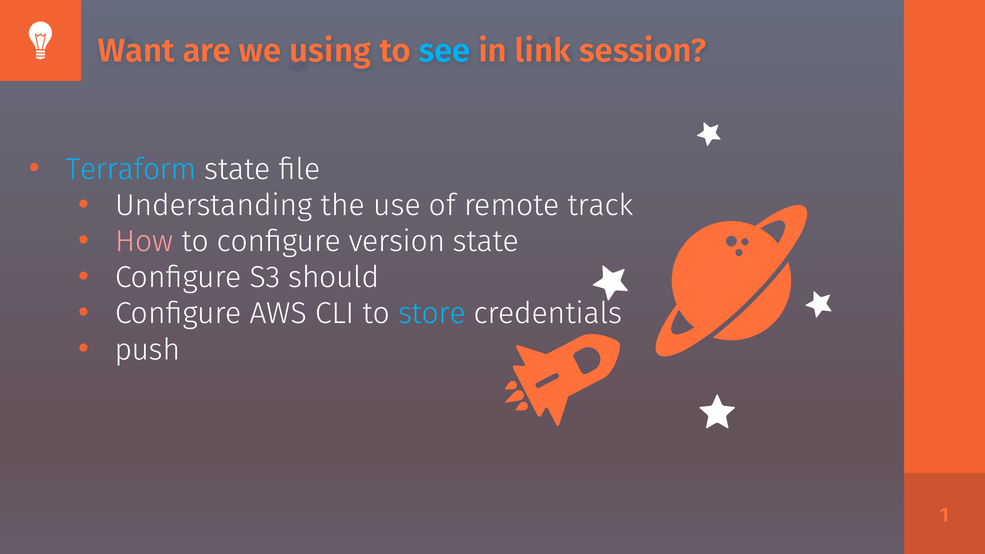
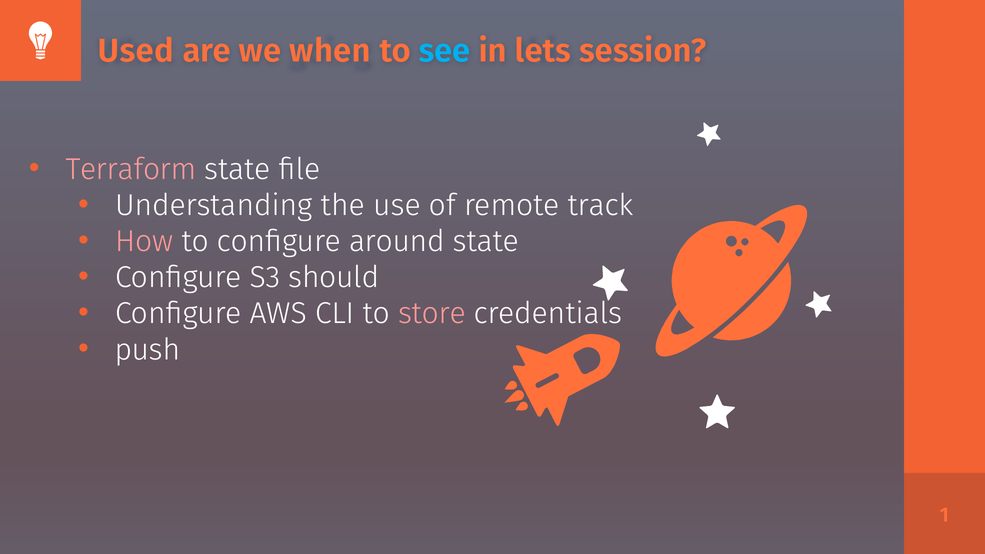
Want: Want -> Used (136, 51)
using: using -> when (330, 51)
link: link -> lets (543, 51)
Terraform colour: light blue -> pink (131, 169)
version: version -> around (397, 241)
store colour: light blue -> pink (432, 314)
